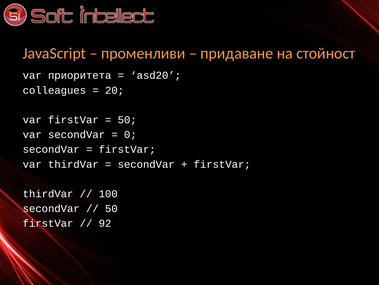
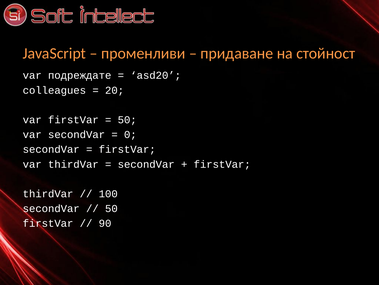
приоритета: приоритета -> подреждате (80, 75)
92: 92 -> 90 (105, 223)
